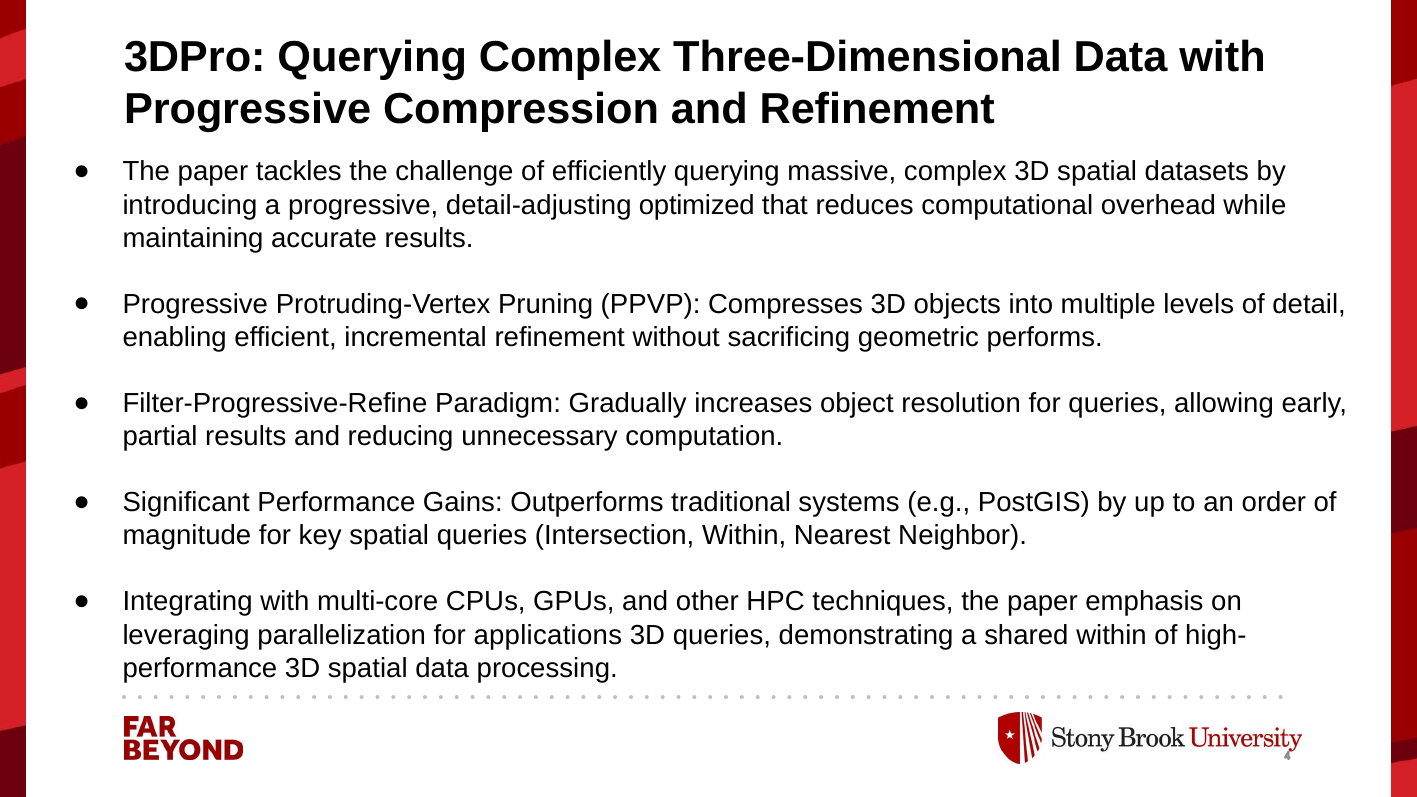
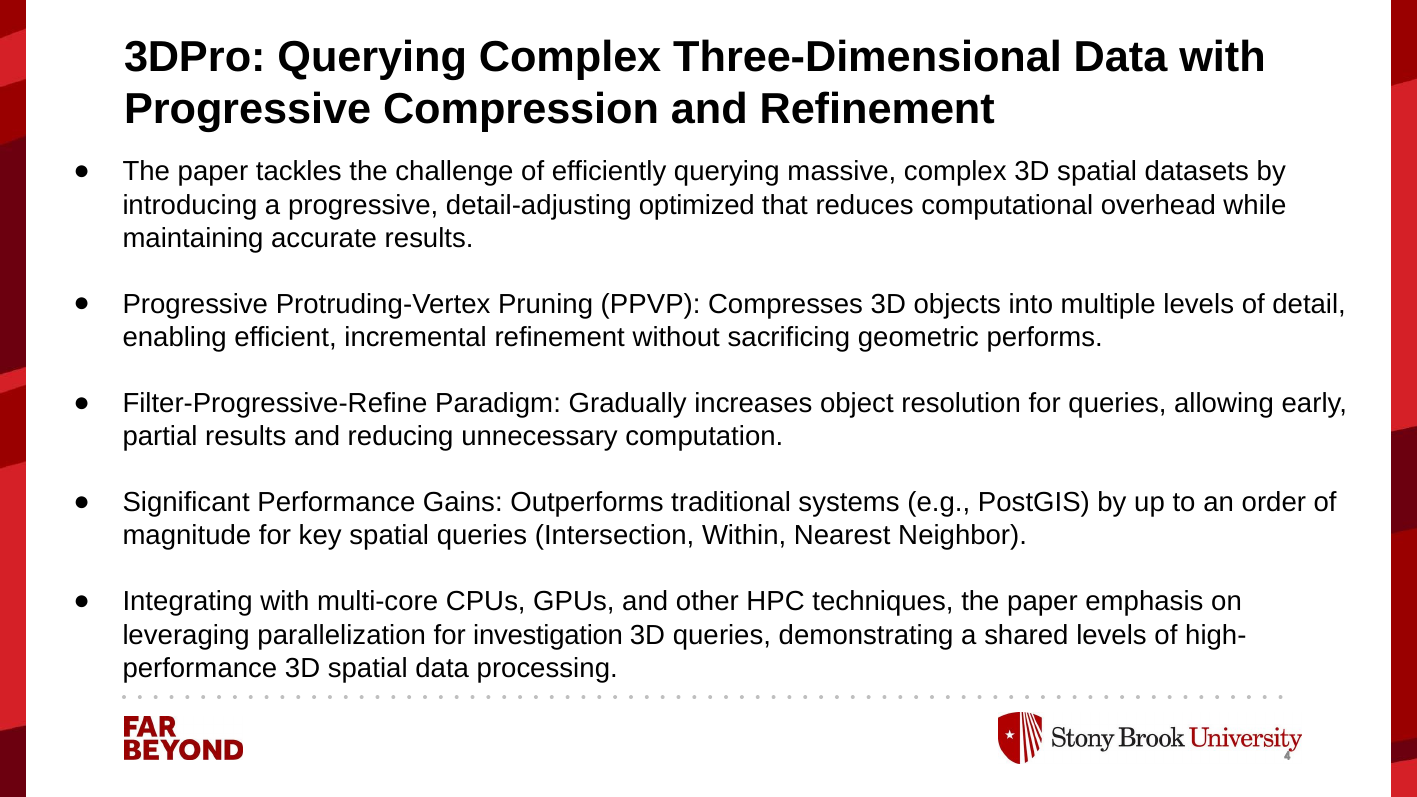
applications: applications -> investigation (548, 635)
shared within: within -> levels (1111, 635)
